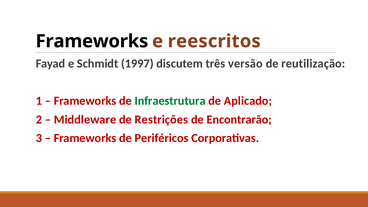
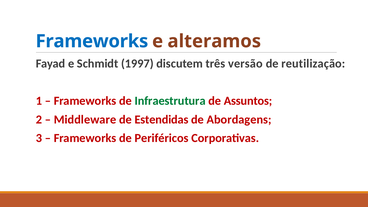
Frameworks colour: black -> blue (92, 41)
reescritos: reescritos -> alteramos (214, 41)
Aplicado: Aplicado -> Assuntos (248, 101)
Restrições: Restrições -> Estendidas (162, 120)
Encontrarão: Encontrarão -> Abordagens (239, 120)
